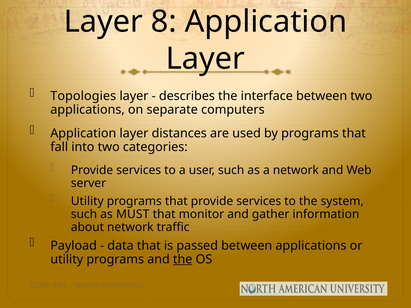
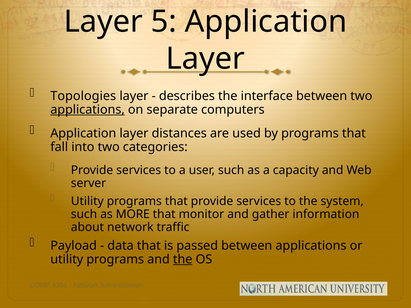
8: 8 -> 5 (164, 22)
applications underline: none -> present (88, 110)
a network: network -> capacity (296, 171)
MUST: MUST -> MORE (133, 214)
